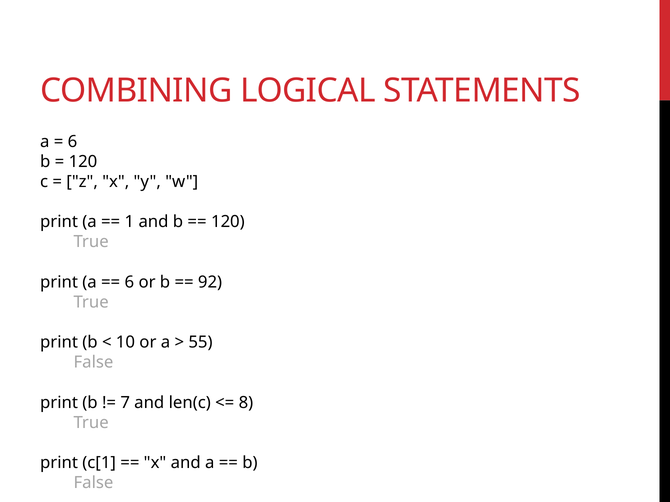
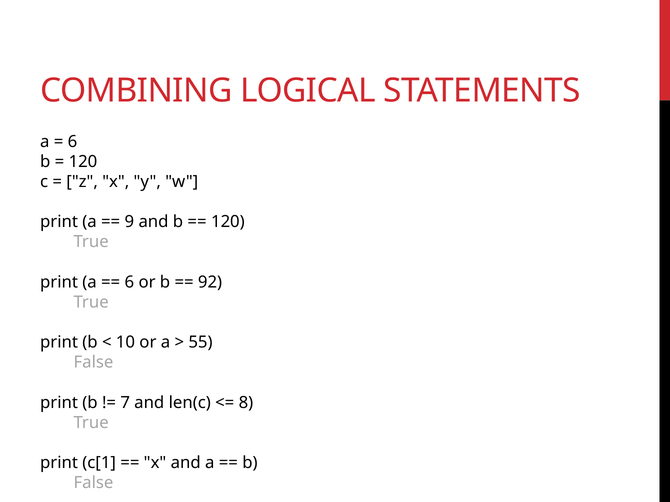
1: 1 -> 9 (129, 222)
